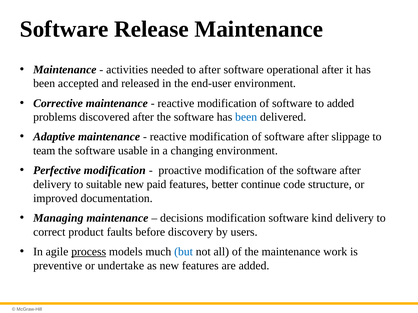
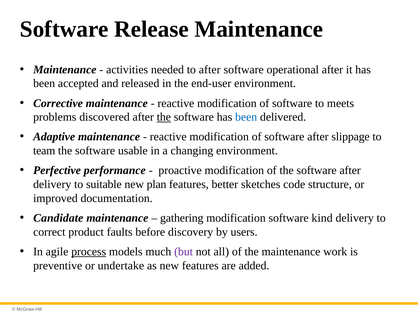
to added: added -> meets (341, 103)
the underline: none -> present (164, 117)
Perfective modification: modification -> performance (115, 171)
paid: paid -> plan (157, 185)
continue: continue -> sketches (261, 185)
Managing: Managing -> Candidate (58, 218)
decisions: decisions -> gathering (182, 218)
but colour: blue -> purple (184, 252)
